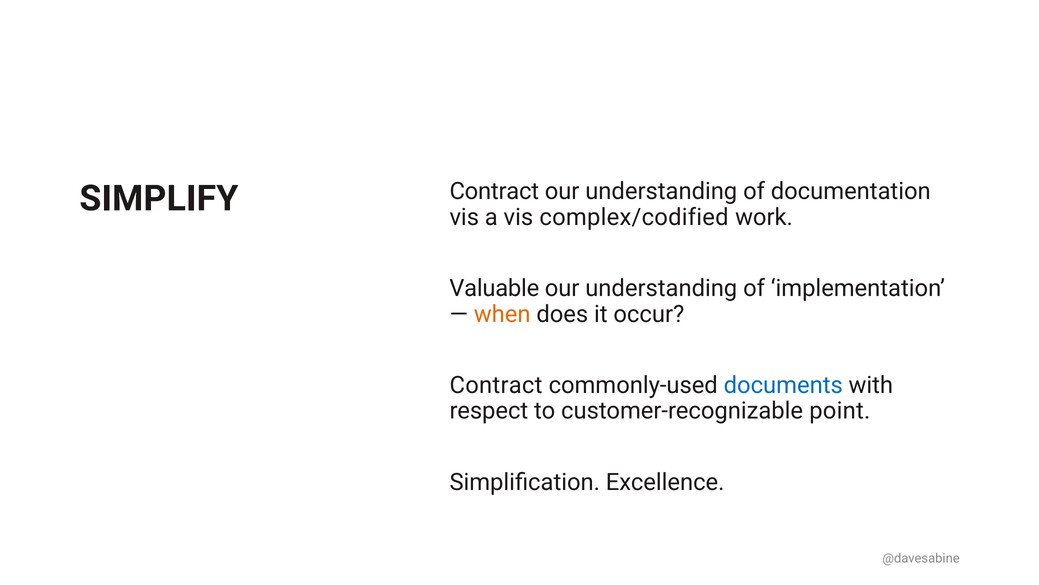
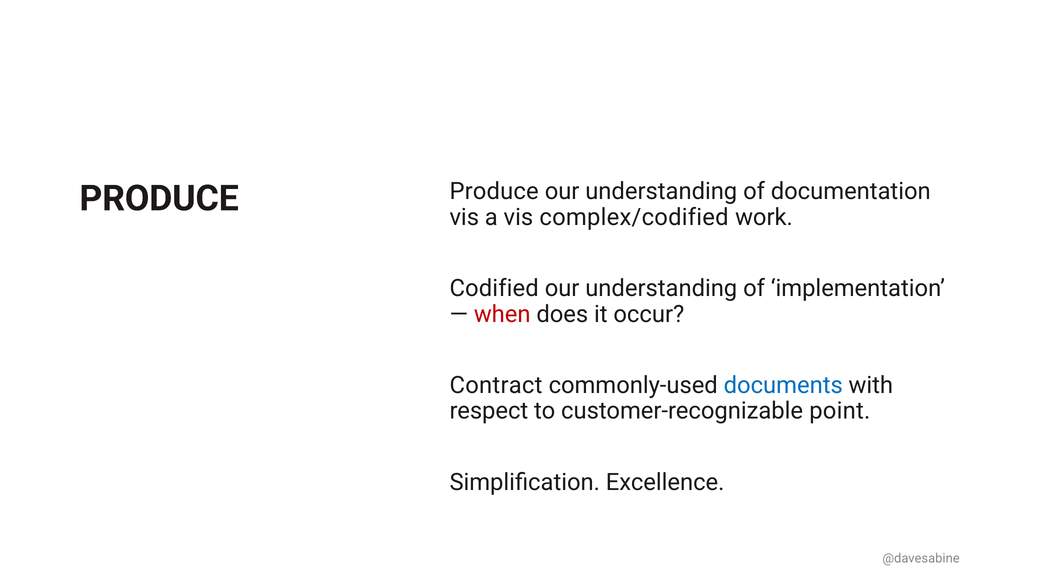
Contract: Contract -> Produce (494, 191)
SIMPLIFY: SIMPLIFY -> PRODUCE (159, 198)
Valuable: Valuable -> Codified (494, 288)
when colour: orange -> red (502, 314)
